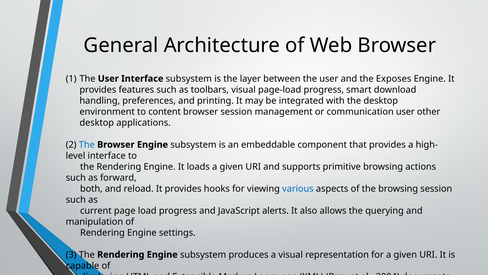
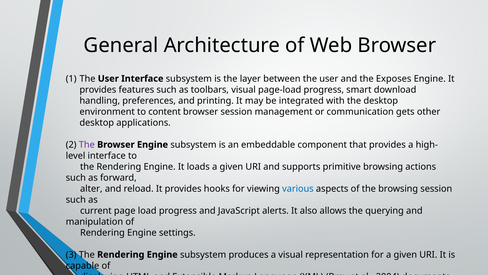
communication user: user -> gets (405, 111)
The colour: blue -> purple (87, 144)
both: both -> alter (91, 188)
